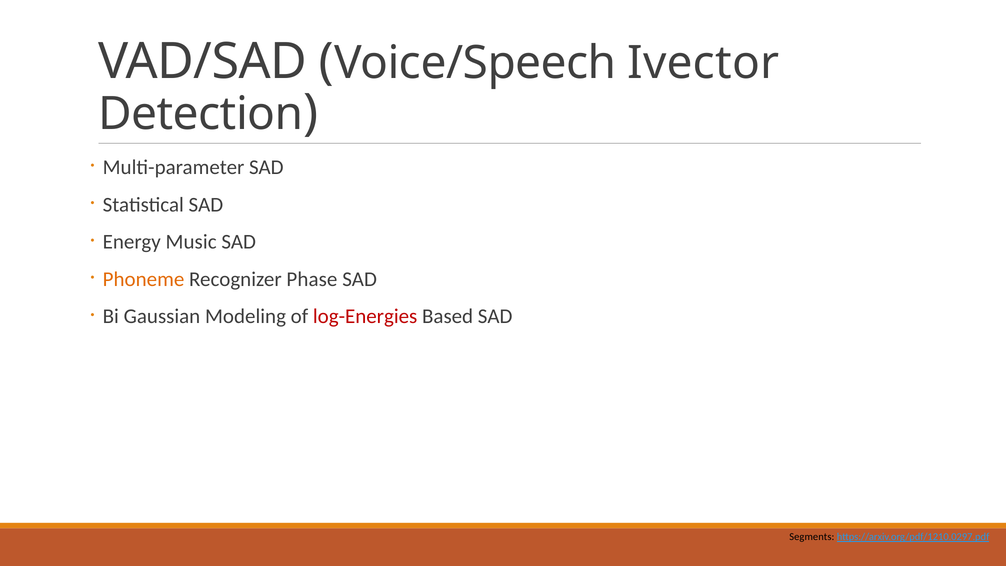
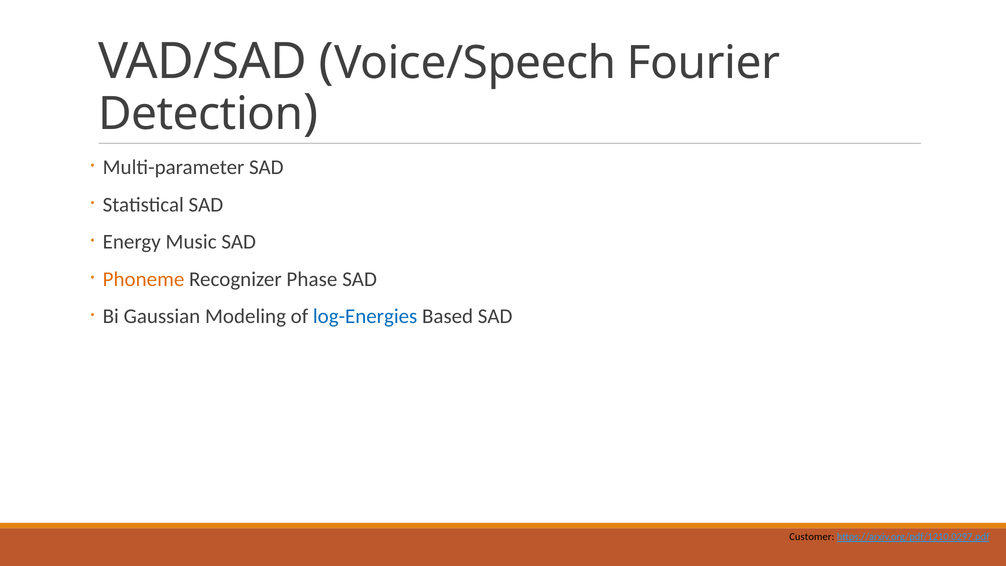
Ivector: Ivector -> Fourier (704, 63)
log-Energies colour: red -> blue (365, 317)
Segments: Segments -> Customer (812, 537)
